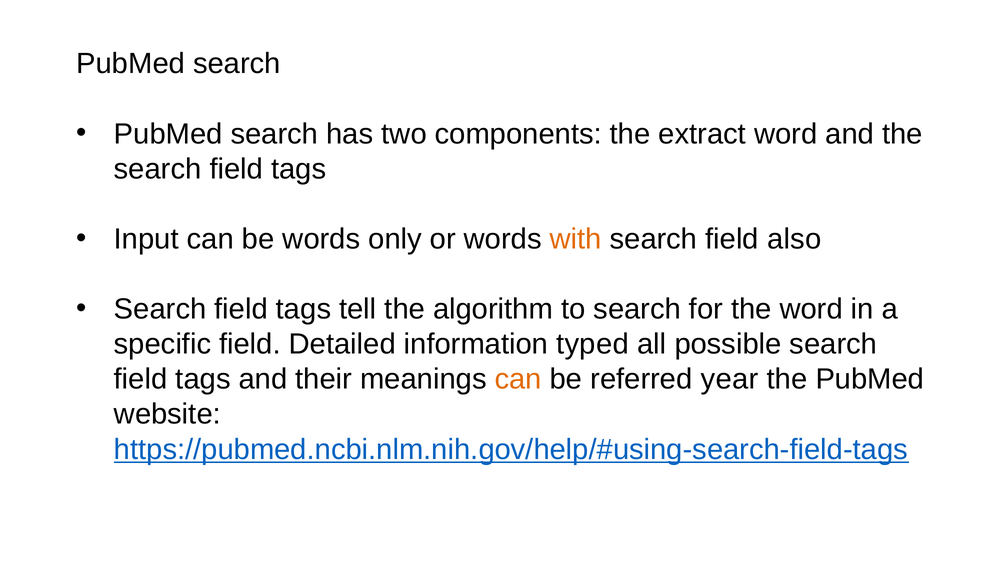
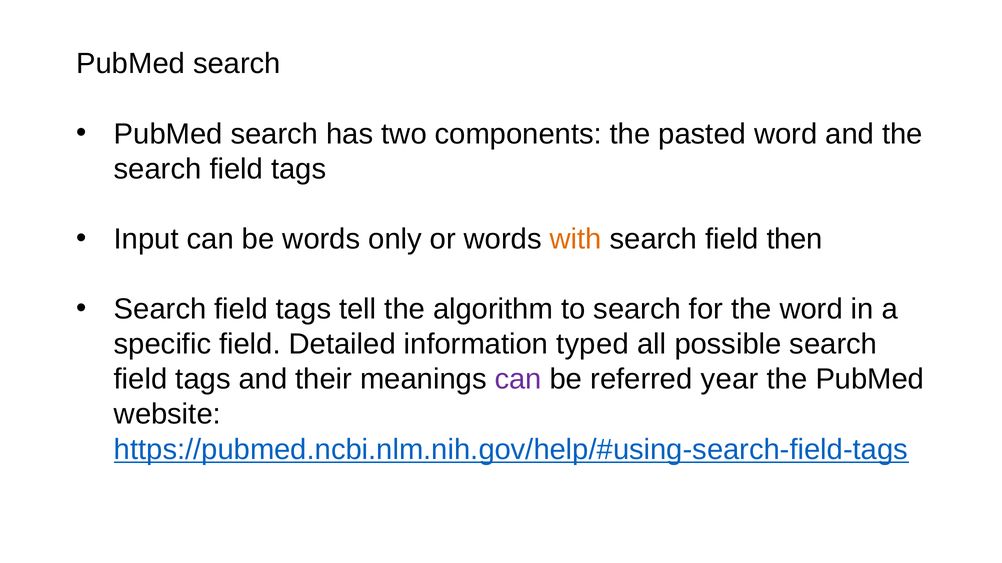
extract: extract -> pasted (702, 134)
also: also -> then (795, 239)
can colour: orange -> purple (518, 380)
